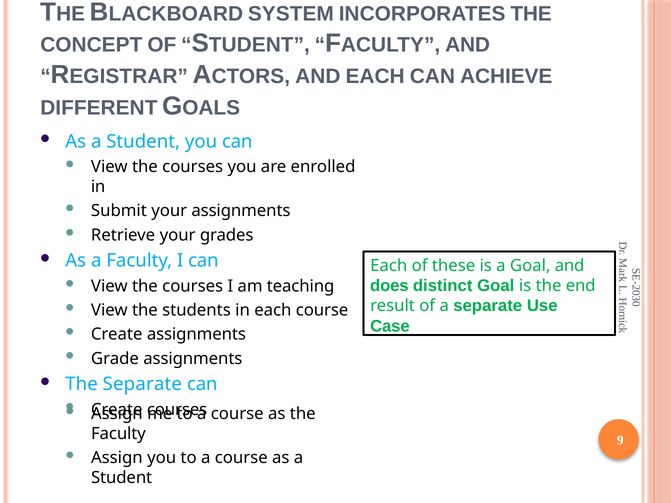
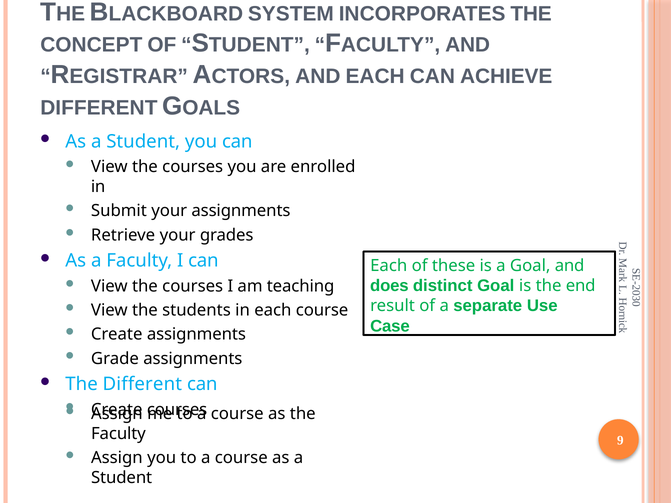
The Separate: Separate -> Different (142, 384)
